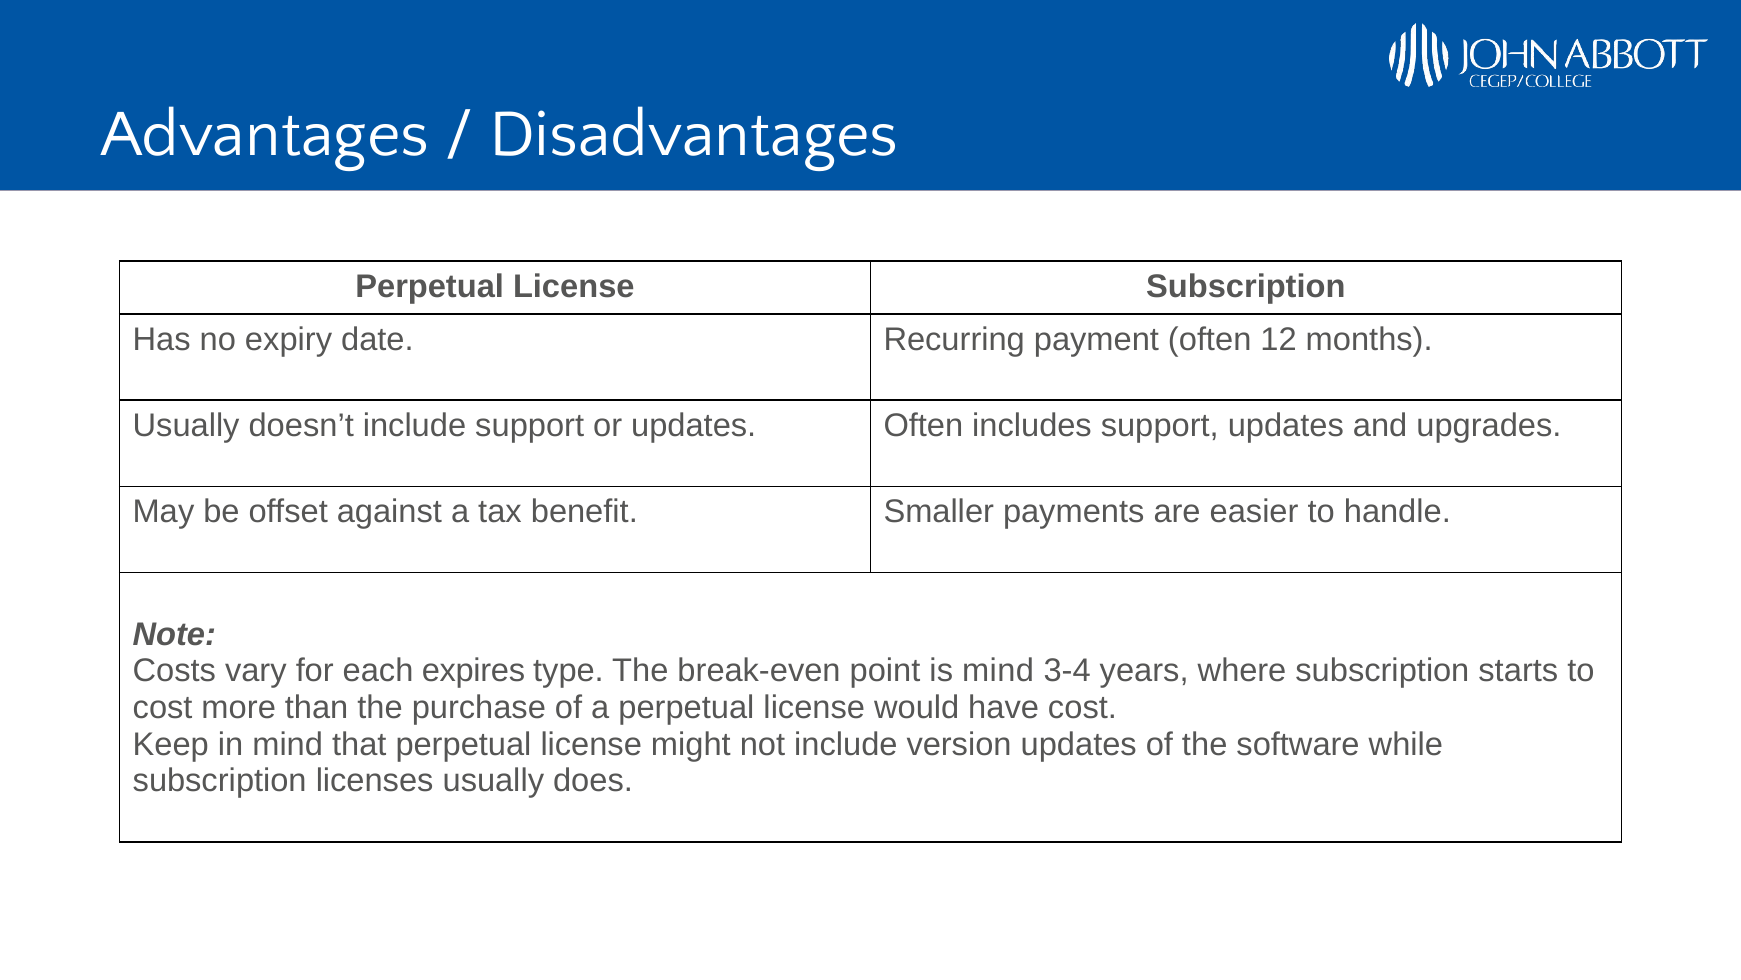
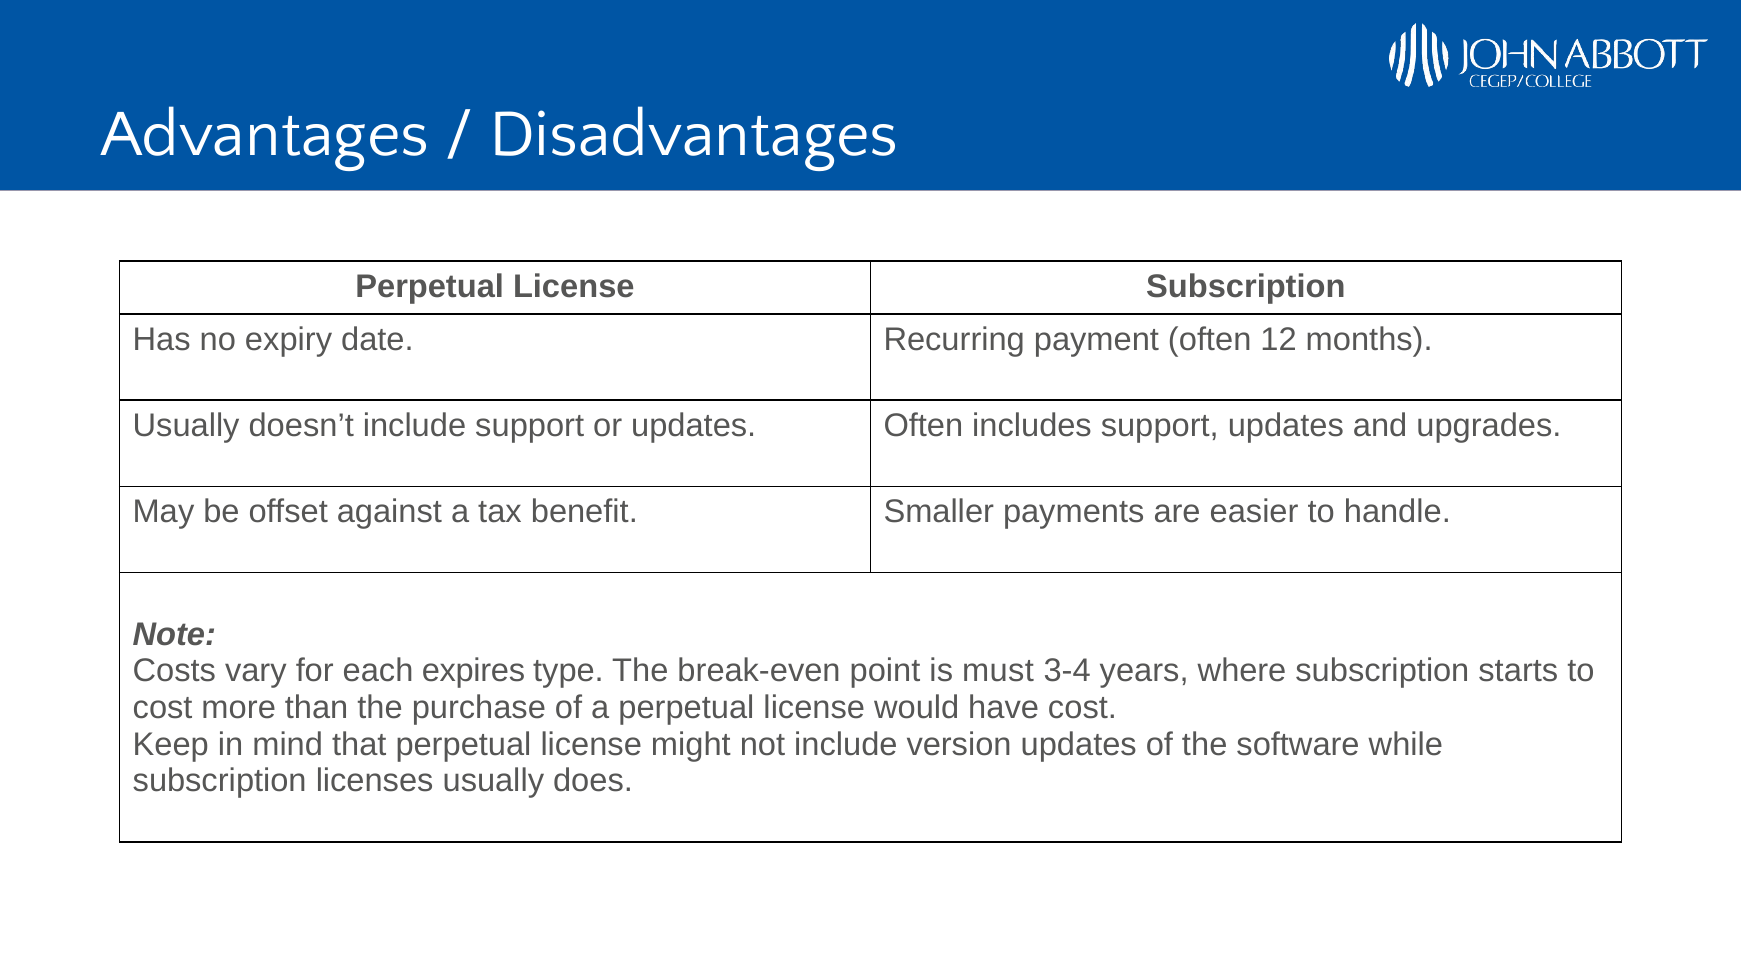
is mind: mind -> must (998, 671)
